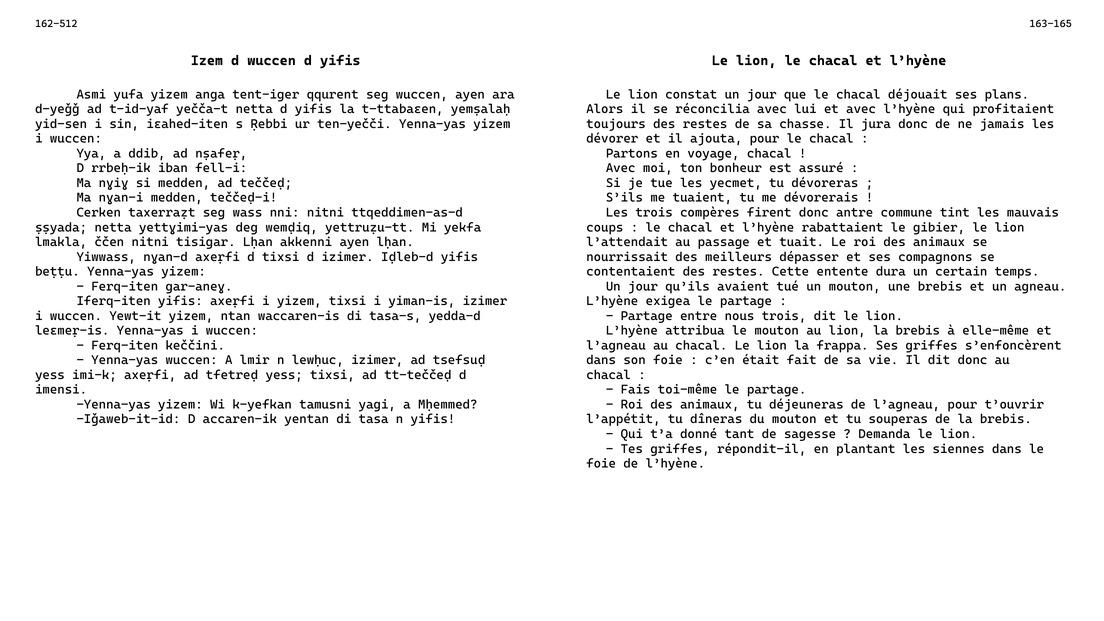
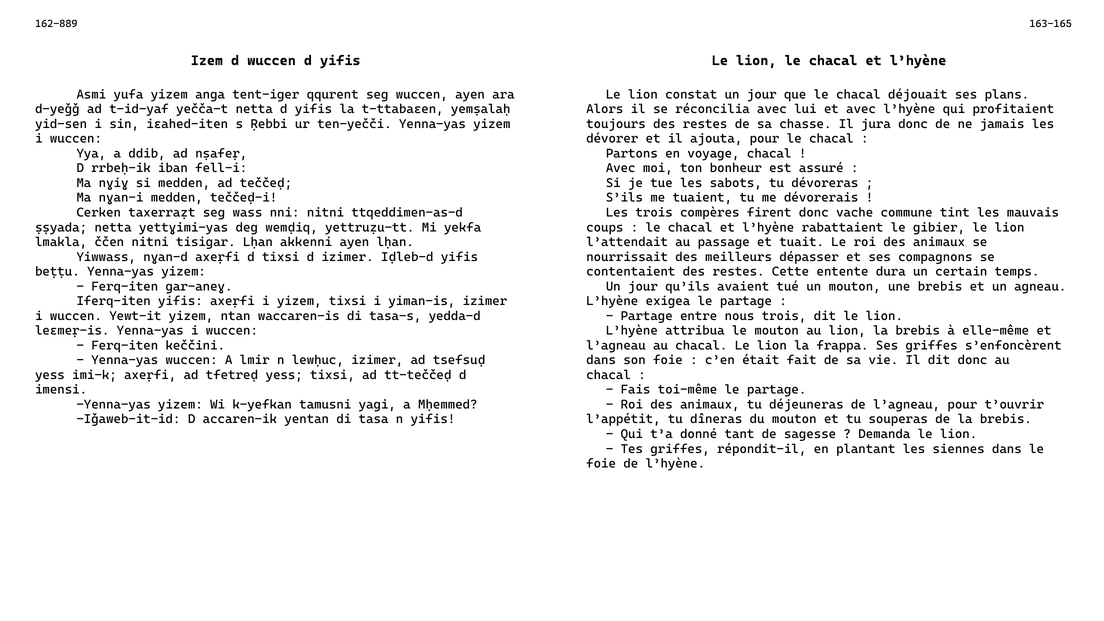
162-512: 162-512 -> 162-889 (56, 24)
yecmet: yecmet -> sabots (736, 183)
antre: antre -> vache (855, 213)
